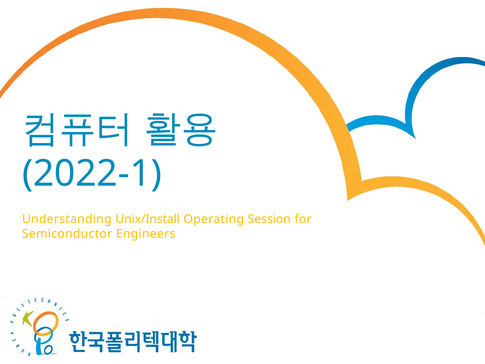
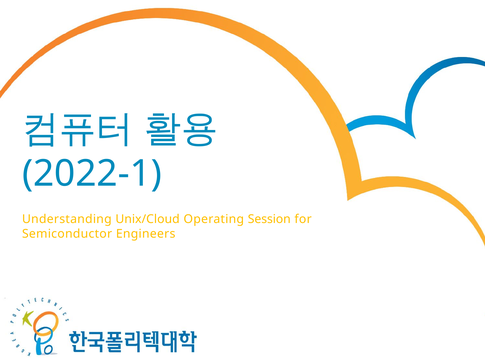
Unix/Install: Unix/Install -> Unix/Cloud (148, 219)
